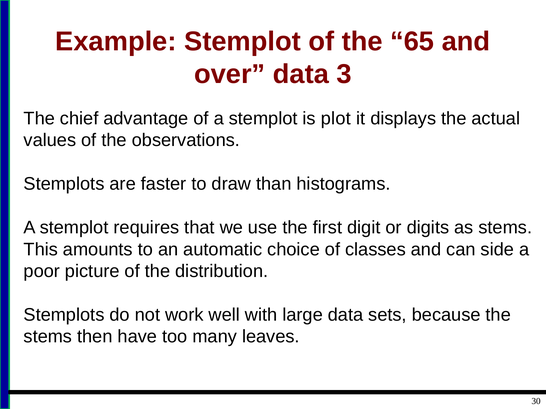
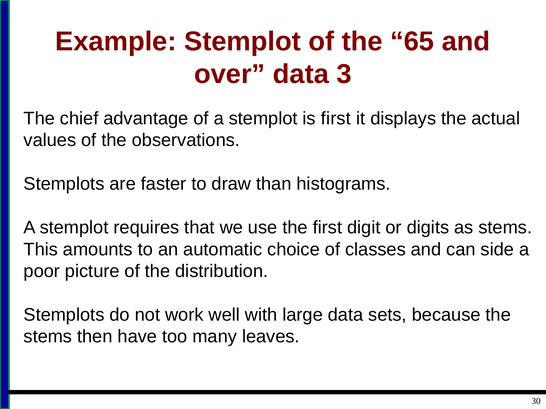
is plot: plot -> first (336, 119)
